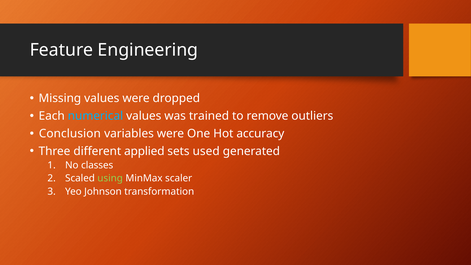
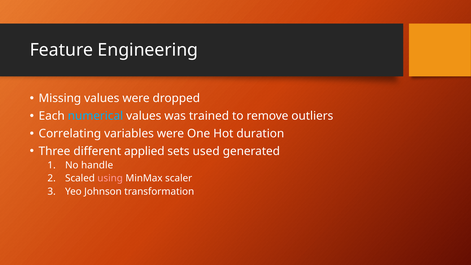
Conclusion: Conclusion -> Correlating (70, 134)
accuracy: accuracy -> duration (260, 134)
classes: classes -> handle (97, 165)
using colour: light green -> pink (110, 178)
